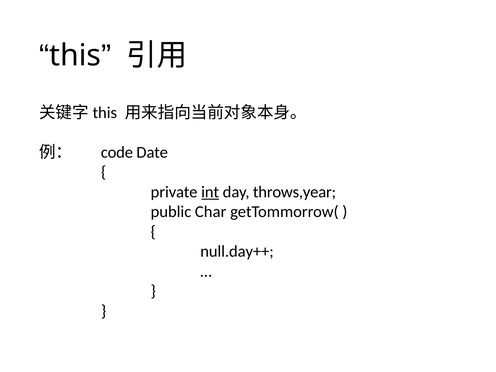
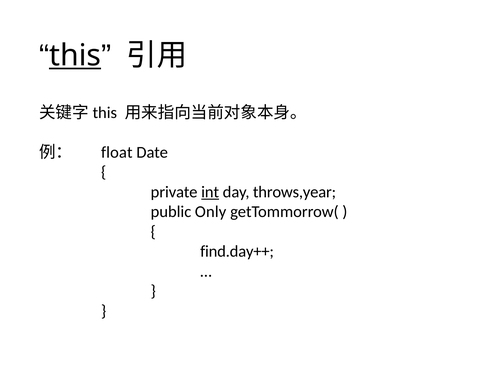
this underline: none -> present (75, 56)
code: code -> float (117, 152)
Char: Char -> Only (211, 212)
null.day++: null.day++ -> find.day++ (237, 251)
